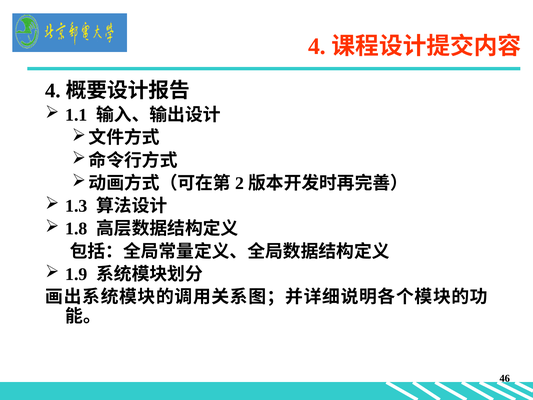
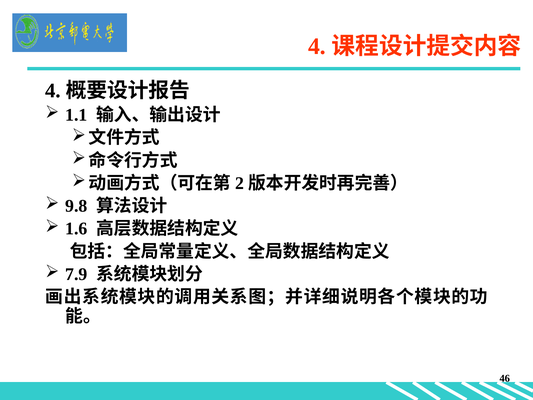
1.3: 1.3 -> 9.8 (76, 206)
1.8: 1.8 -> 1.6 (76, 229)
1.9: 1.9 -> 7.9 (76, 274)
